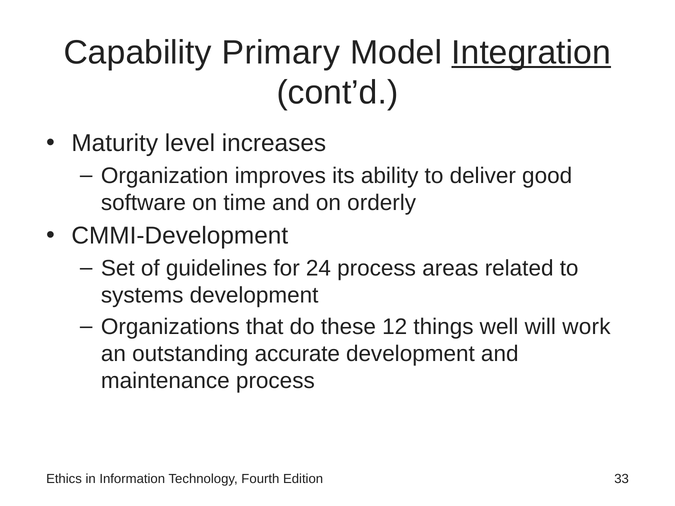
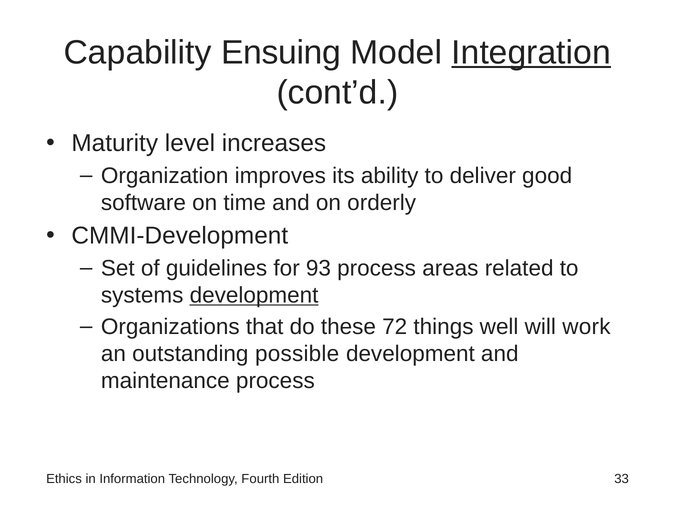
Primary: Primary -> Ensuing (281, 52)
24: 24 -> 93 (318, 269)
development underline: none -> present (254, 296)
12: 12 -> 72 (395, 327)
accurate: accurate -> possible (297, 354)
